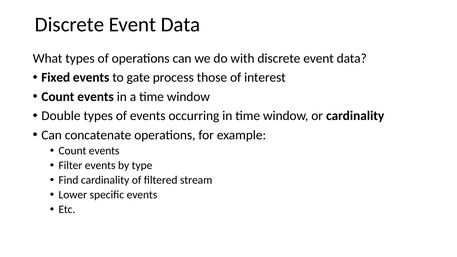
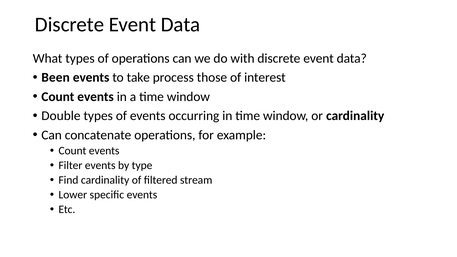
Fixed: Fixed -> Been (56, 78)
gate: gate -> take (138, 78)
